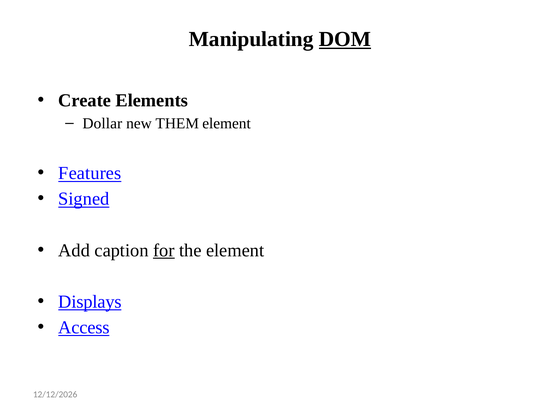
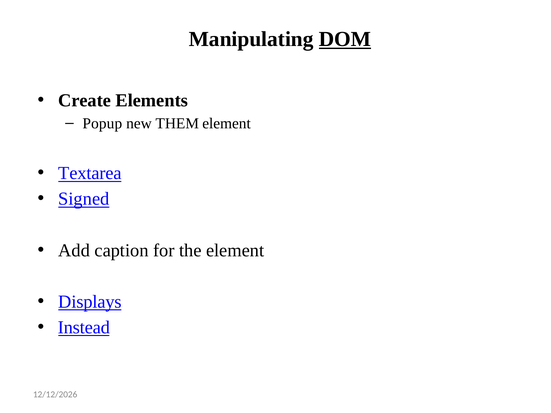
Dollar: Dollar -> Popup (102, 124)
Features: Features -> Textarea (90, 173)
for underline: present -> none (164, 250)
Access: Access -> Instead (84, 328)
